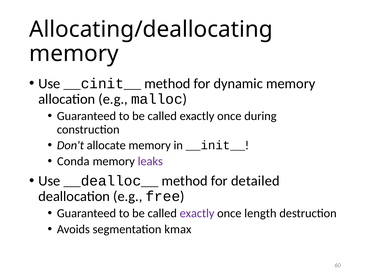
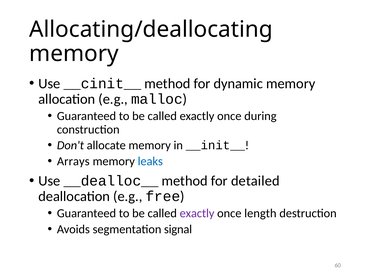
Conda: Conda -> Arrays (73, 161)
leaks colour: purple -> blue (150, 161)
kmax: kmax -> signal (178, 229)
